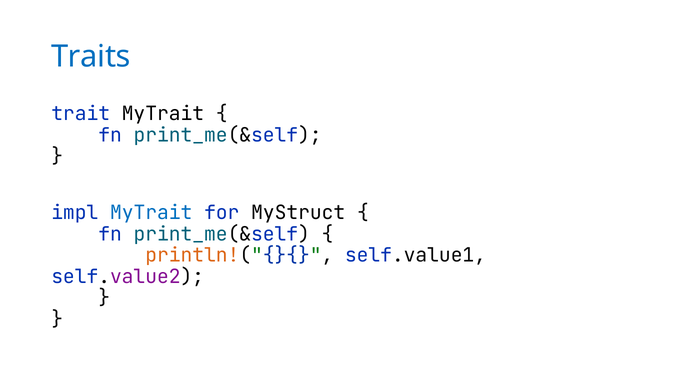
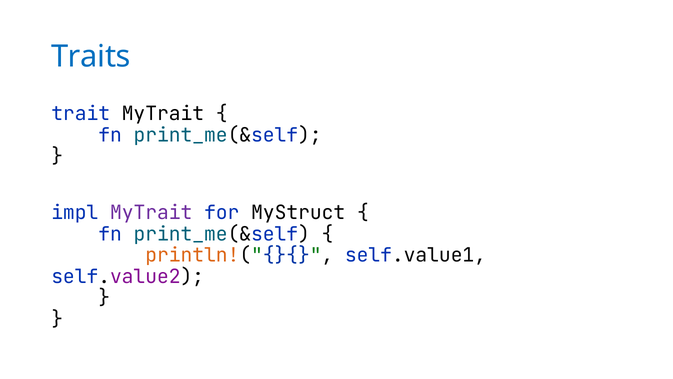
MyTrait colour: blue -> purple (151, 213)
